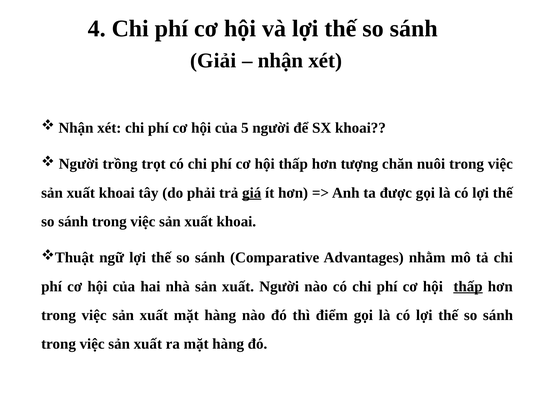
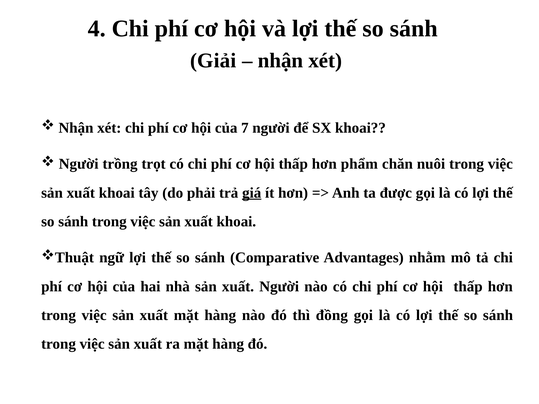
5: 5 -> 7 (245, 128)
tượng: tượng -> phẩm (359, 164)
thấp underline: present -> none (468, 287)
điểm: điểm -> đồng (332, 315)
